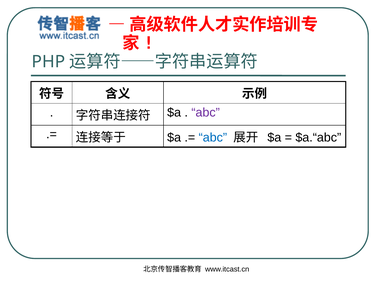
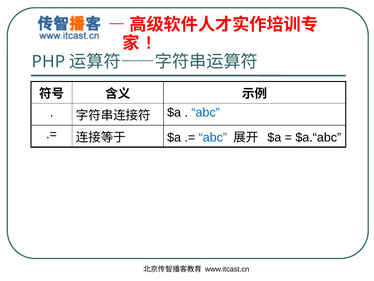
abc colour: purple -> blue (206, 112)
